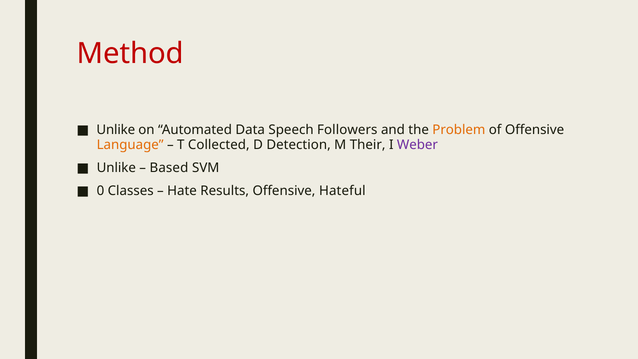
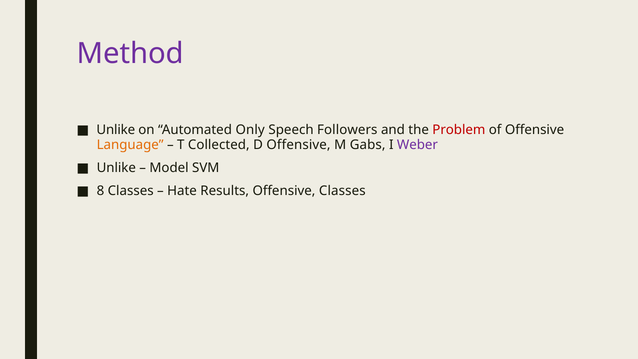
Method colour: red -> purple (130, 54)
Data: Data -> Only (250, 130)
Problem colour: orange -> red (459, 130)
D Detection: Detection -> Offensive (299, 145)
Their: Their -> Gabs (368, 145)
Based: Based -> Model (169, 168)
0: 0 -> 8 (100, 191)
Offensive Hateful: Hateful -> Classes (342, 191)
